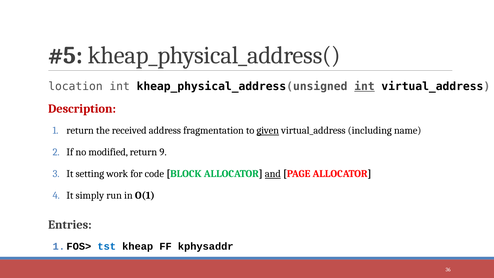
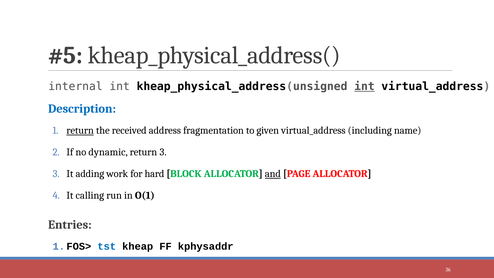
location: location -> internal (75, 86)
Description colour: red -> blue (82, 109)
return underline: none -> present (80, 130)
given underline: present -> none (268, 130)
modified: modified -> dynamic (108, 152)
return 9: 9 -> 3 (163, 152)
setting: setting -> adding (90, 174)
code: code -> hard (154, 174)
simply: simply -> calling (90, 195)
